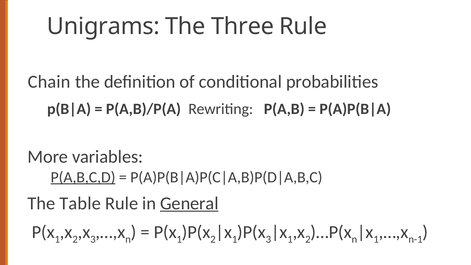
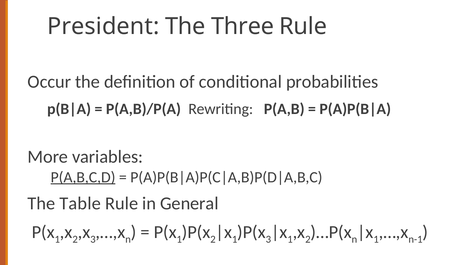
Unigrams: Unigrams -> President (103, 26)
Chain: Chain -> Occur (49, 82)
General underline: present -> none (189, 203)
